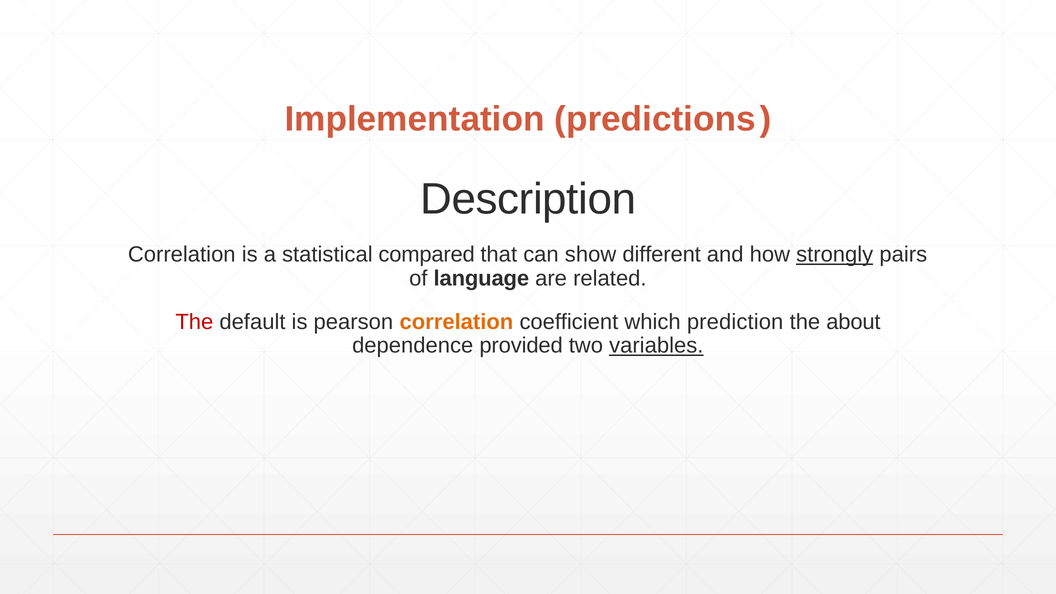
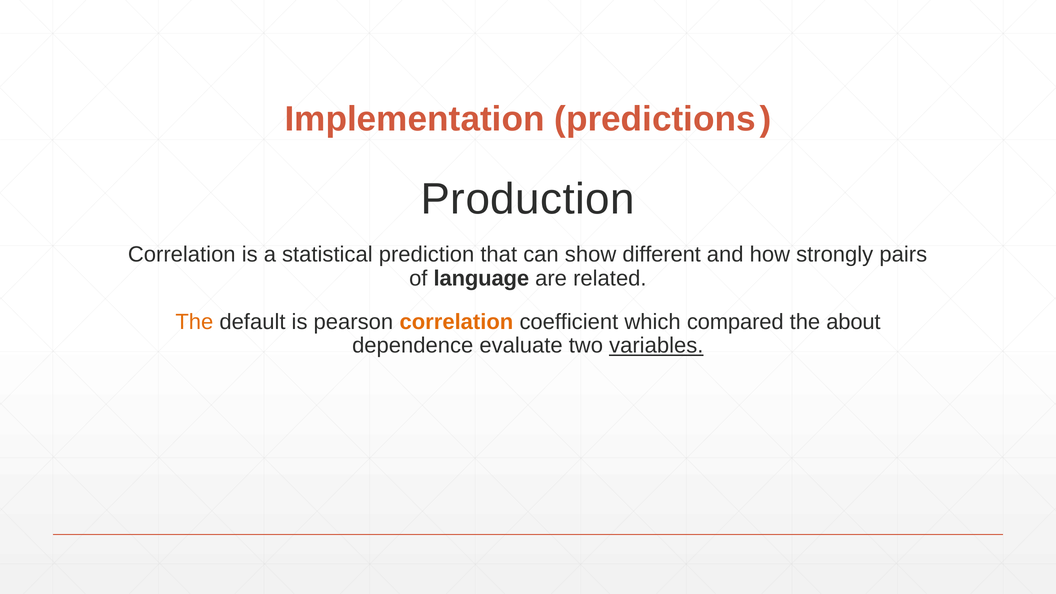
Description: Description -> Production (528, 199)
compared: compared -> prediction (427, 255)
strongly underline: present -> none (835, 255)
The colour: red -> orange (194, 322)
prediction: prediction -> compared (735, 322)
provided: provided -> evaluate (521, 346)
